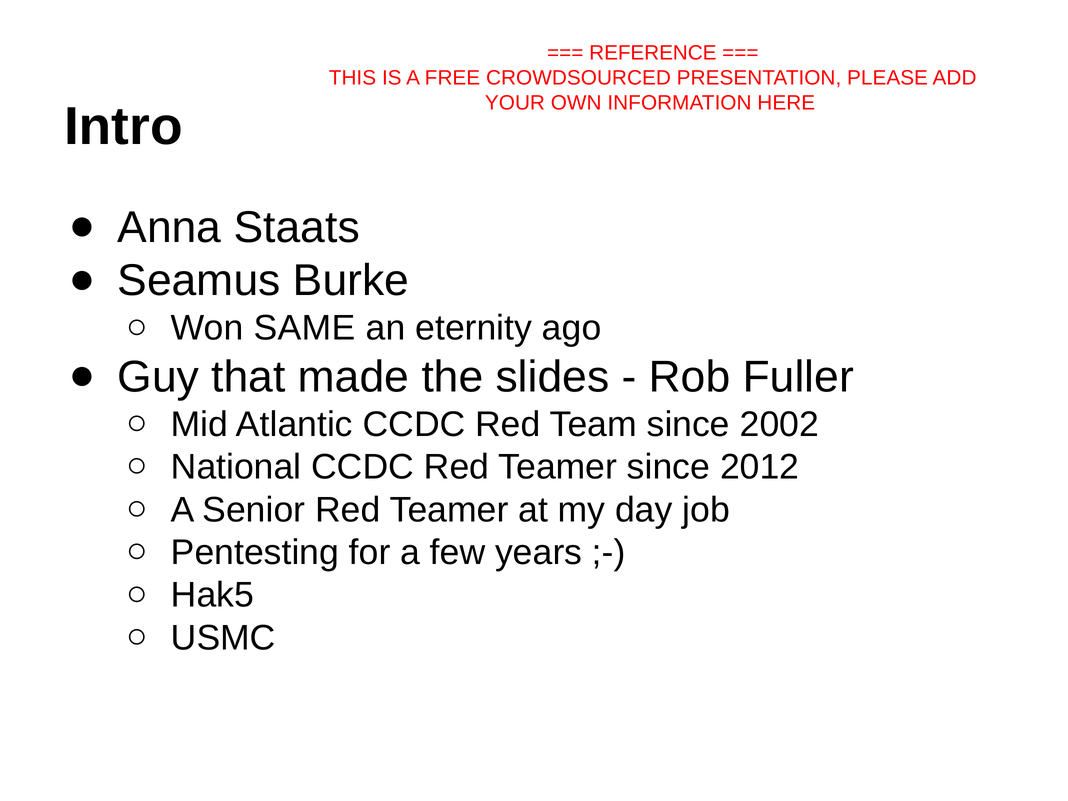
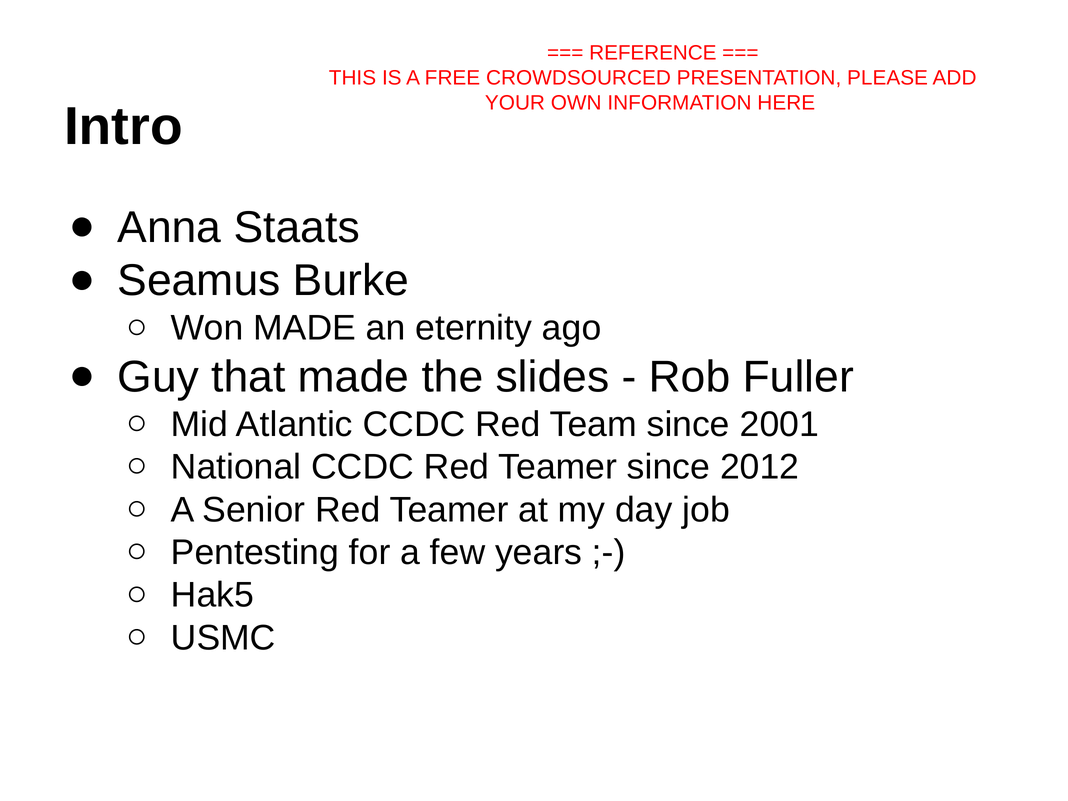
Won SAME: SAME -> MADE (305, 328)
2002: 2002 -> 2001 (779, 424)
